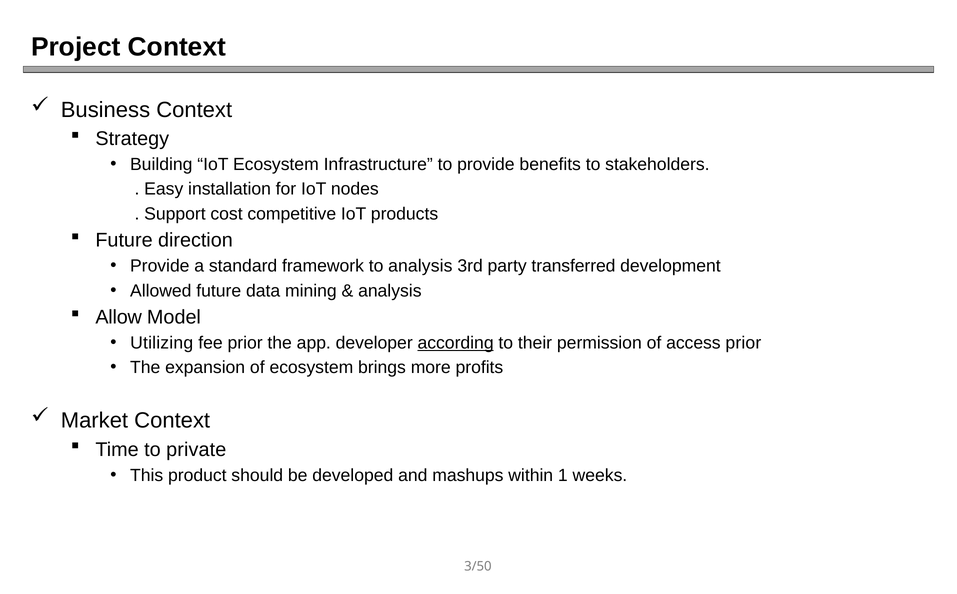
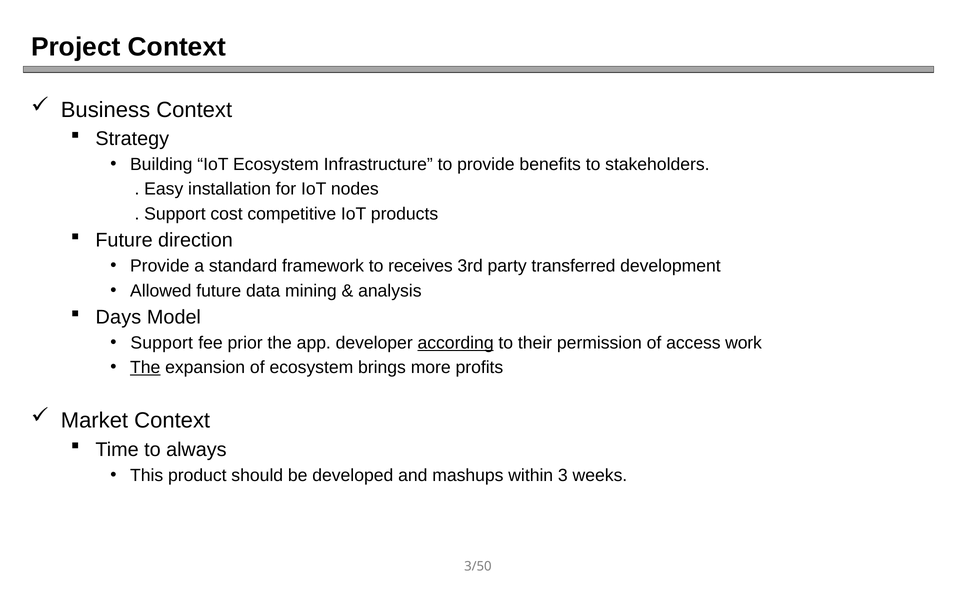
to analysis: analysis -> receives (420, 266)
Allow: Allow -> Days (118, 317)
Utilizing: Utilizing -> Support (162, 343)
access prior: prior -> work (744, 343)
The underline: none -> present (145, 368)
private: private -> always (196, 450)
1: 1 -> 3 (563, 475)
